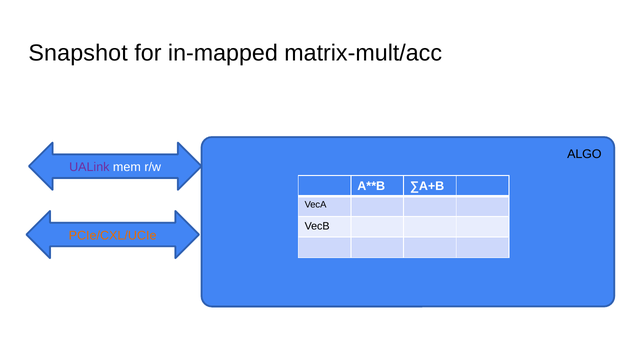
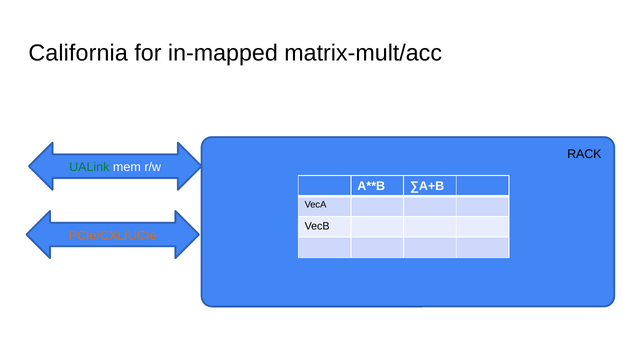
Snapshot: Snapshot -> California (78, 53)
ALGO: ALGO -> RACK (584, 154)
UALink colour: purple -> green (89, 167)
